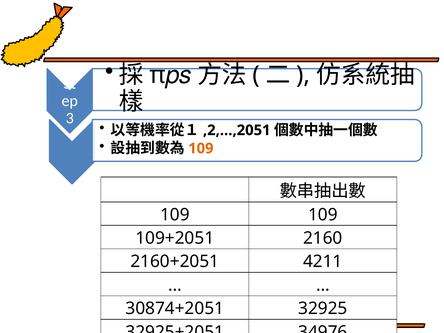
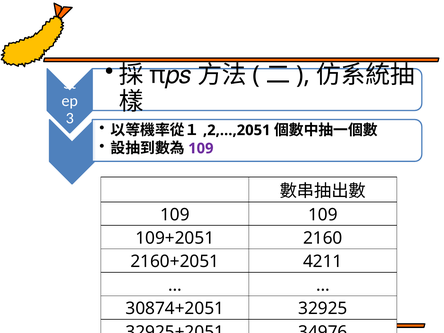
109 colour: orange -> purple (201, 148)
